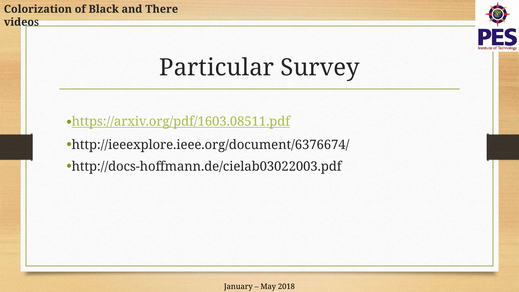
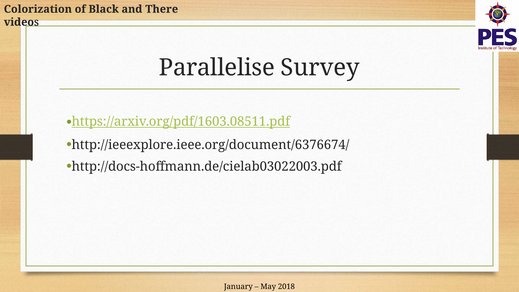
Particular: Particular -> Parallelise (217, 68)
